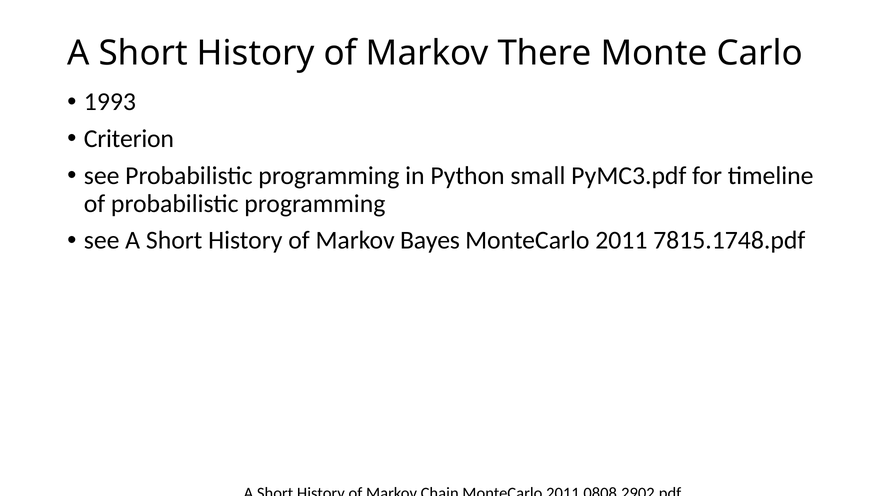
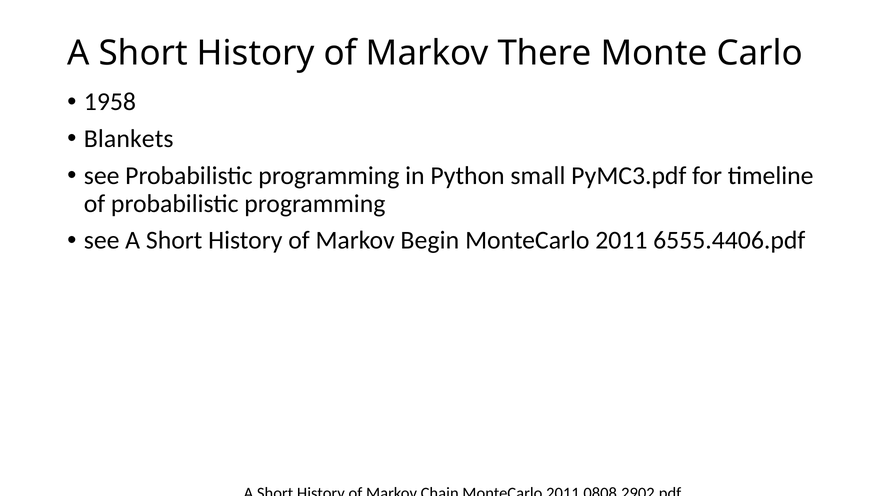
1993: 1993 -> 1958 (110, 102)
Criterion: Criterion -> Blankets (129, 139)
Bayes: Bayes -> Begin (430, 241)
7815.1748.pdf: 7815.1748.pdf -> 6555.4406.pdf (729, 241)
